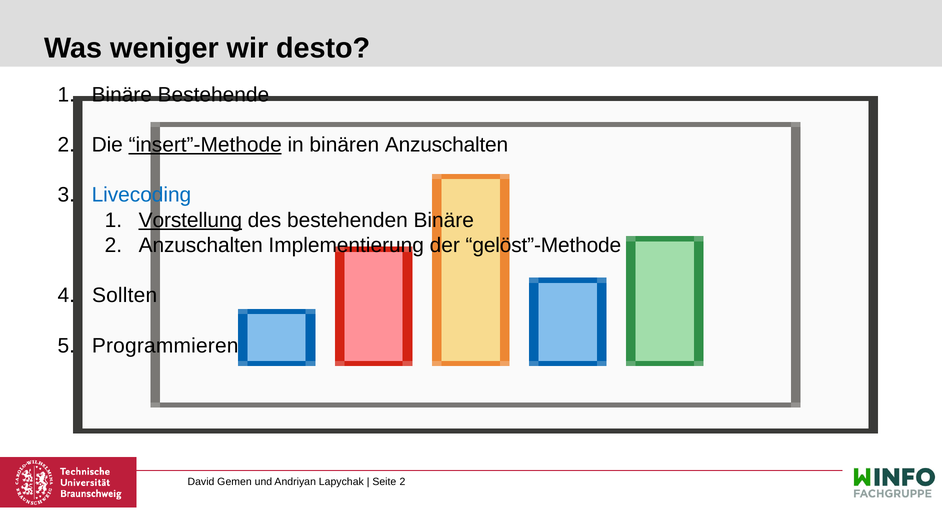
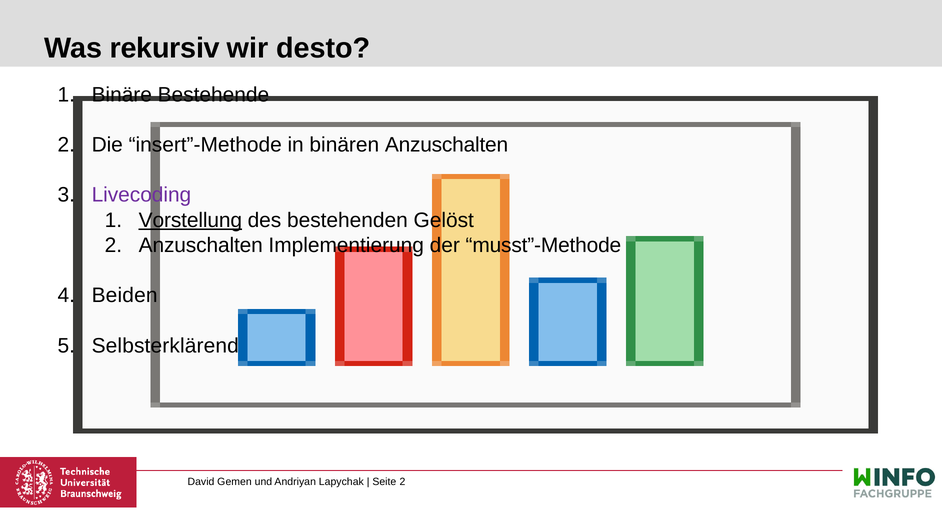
weniger: weniger -> rekursiv (165, 48)
insert”-Methode underline: present -> none (205, 145)
Livecoding colour: blue -> purple (141, 195)
bestehenden Binäre: Binäre -> Gelöst (444, 220)
gelöst”-Methode: gelöst”-Methode -> musst”-Methode (543, 245)
Sollten: Sollten -> Beiden (125, 295)
Programmieren: Programmieren -> Selbsterklärend (165, 346)
